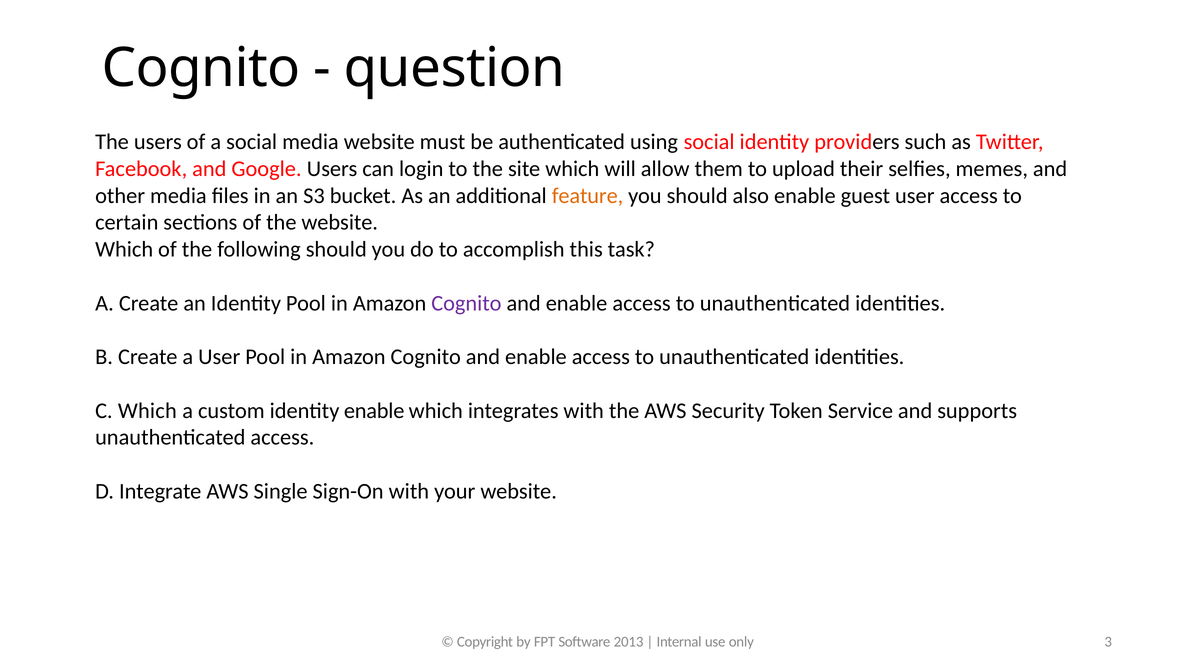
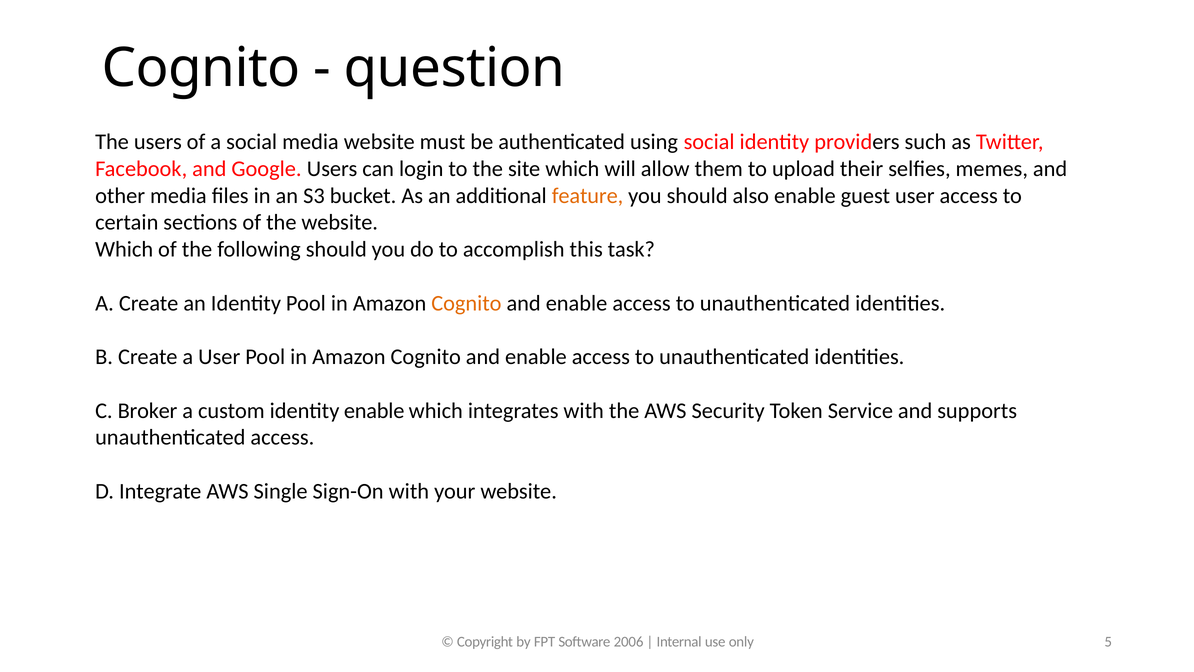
Cognito colour: purple -> orange (466, 303)
C Which: Which -> Broker (148, 410)
2013: 2013 -> 2006 (629, 642)
3: 3 -> 5 (1108, 641)
